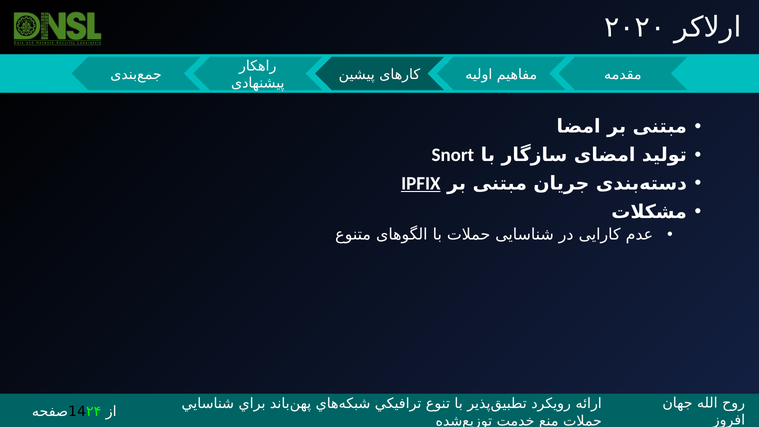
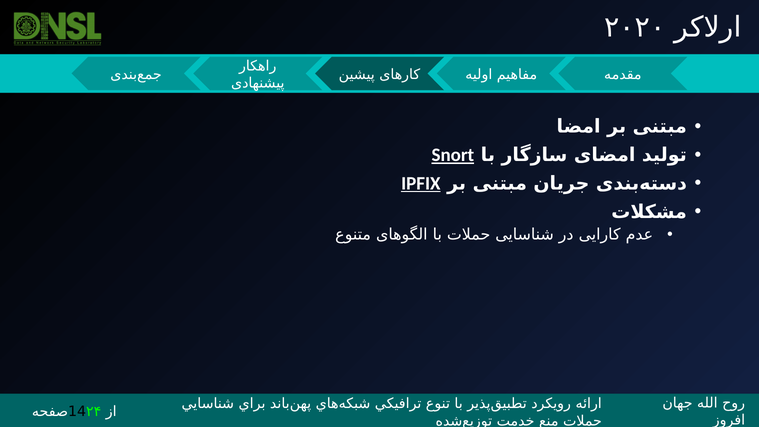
Snort underline: none -> present (453, 155)
